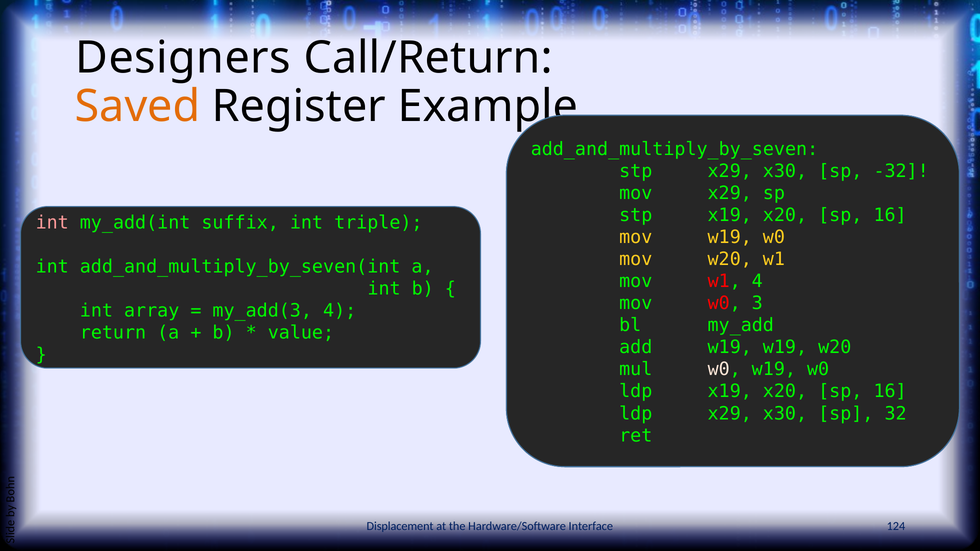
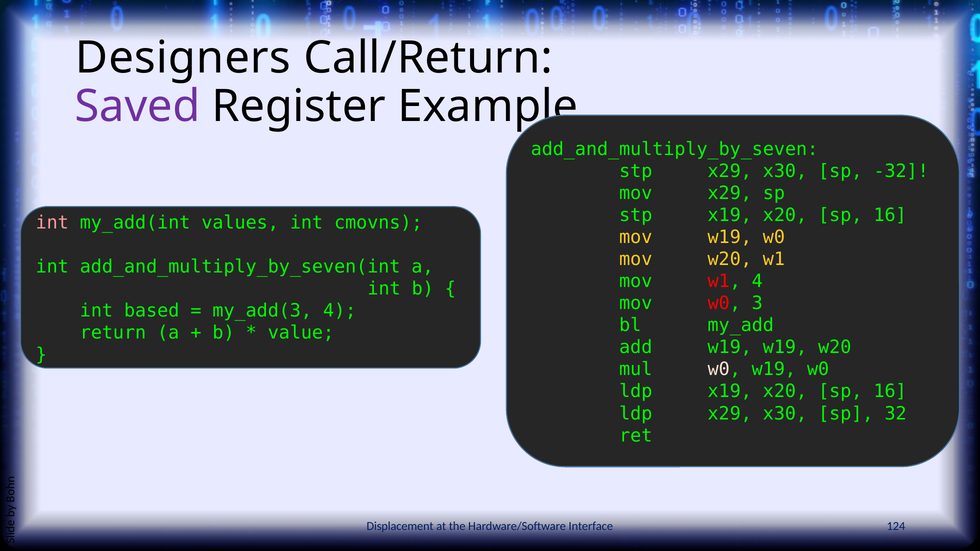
Saved colour: orange -> purple (137, 107)
suffix: suffix -> values (240, 223)
triple: triple -> cmovns (378, 223)
array: array -> based (152, 311)
